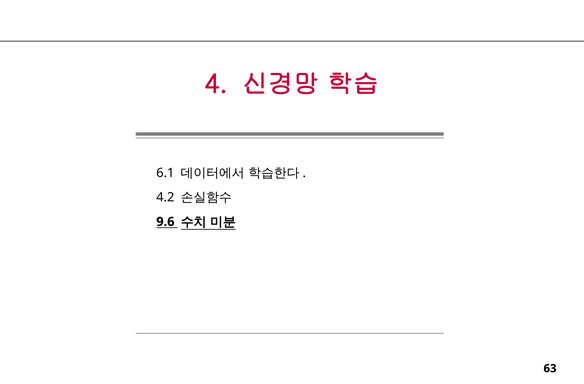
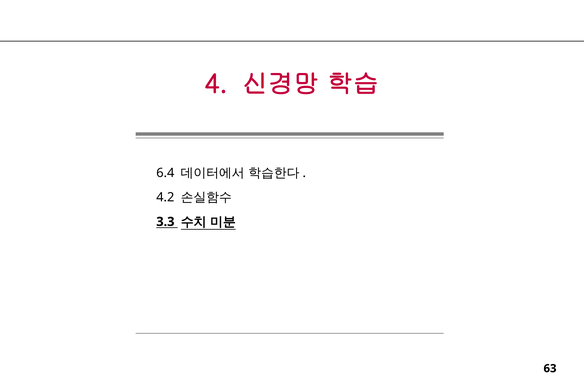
6.1: 6.1 -> 6.4 (165, 173)
9.6: 9.6 -> 3.3 (165, 222)
